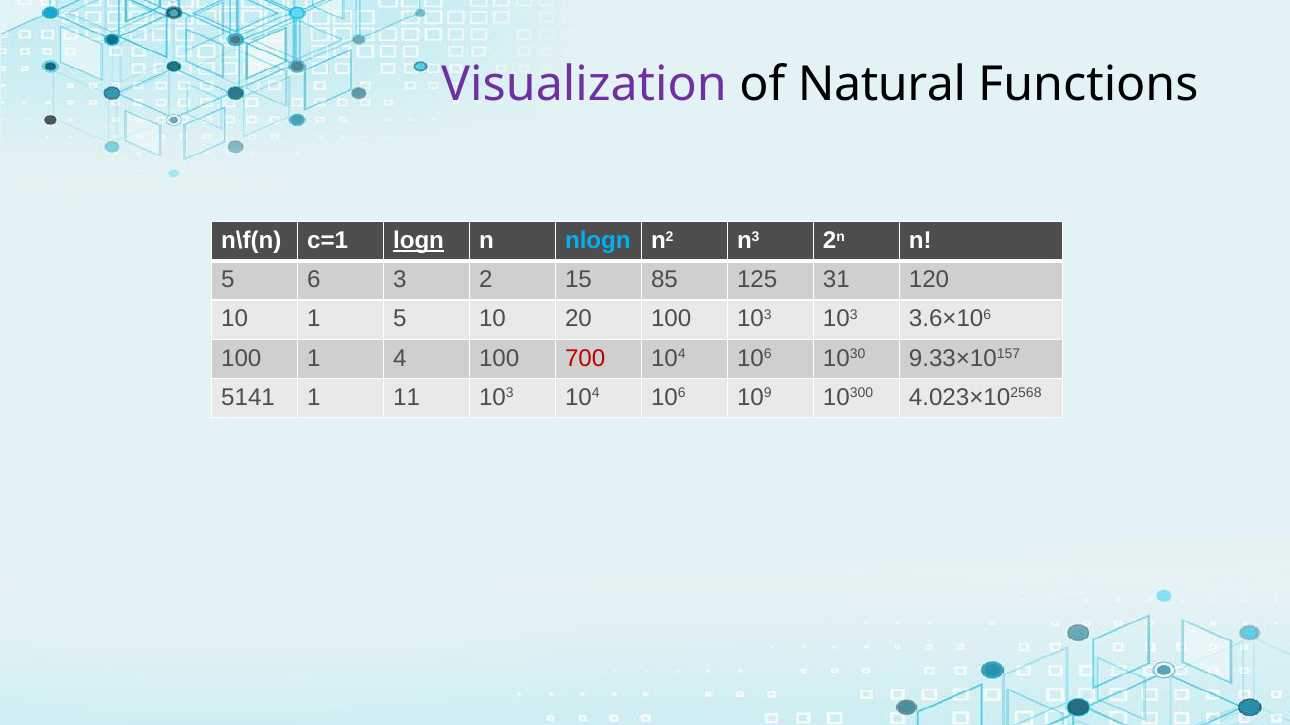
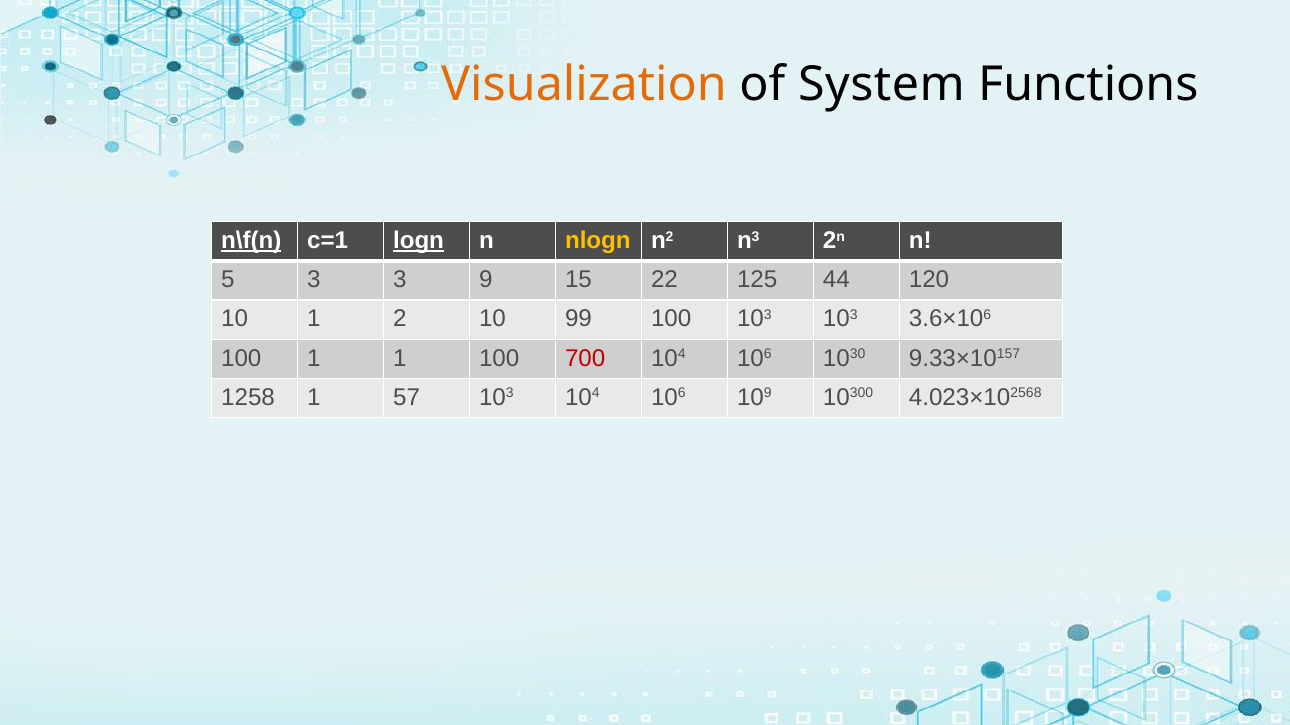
Visualization colour: purple -> orange (584, 84)
Natural: Natural -> System (881, 84)
n\f(n underline: none -> present (251, 241)
nlogn colour: light blue -> yellow (598, 241)
5 6: 6 -> 3 (314, 280)
2: 2 -> 9 (486, 280)
85: 85 -> 22 (664, 280)
31: 31 -> 44 (836, 280)
1 5: 5 -> 2 (400, 319)
20: 20 -> 99 (578, 319)
1 4: 4 -> 1 (400, 358)
5141: 5141 -> 1258 (248, 398)
11: 11 -> 57 (407, 398)
